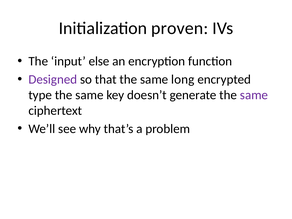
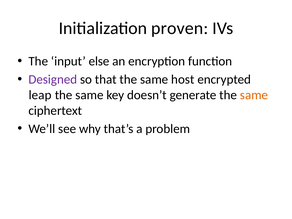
long: long -> host (183, 79)
type: type -> leap (40, 95)
same colour: purple -> orange (254, 95)
